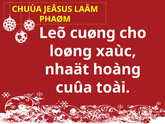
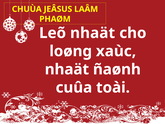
Leõ cuøng: cuøng -> nhaät (93, 33)
hoàng: hoàng -> ñaønh (117, 69)
